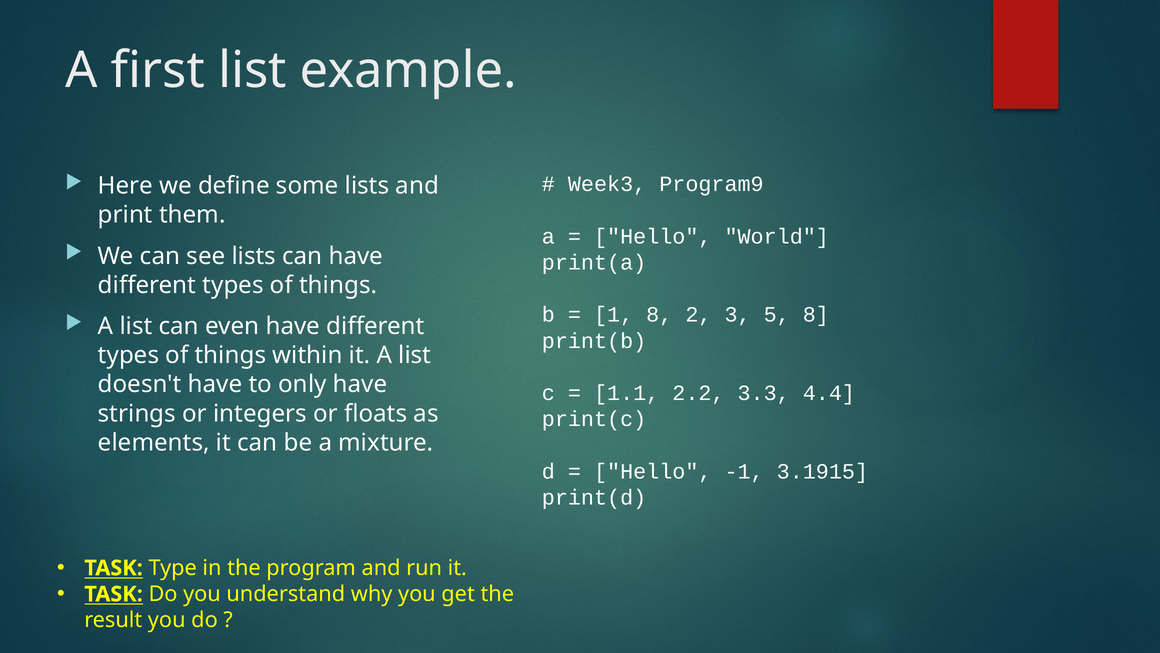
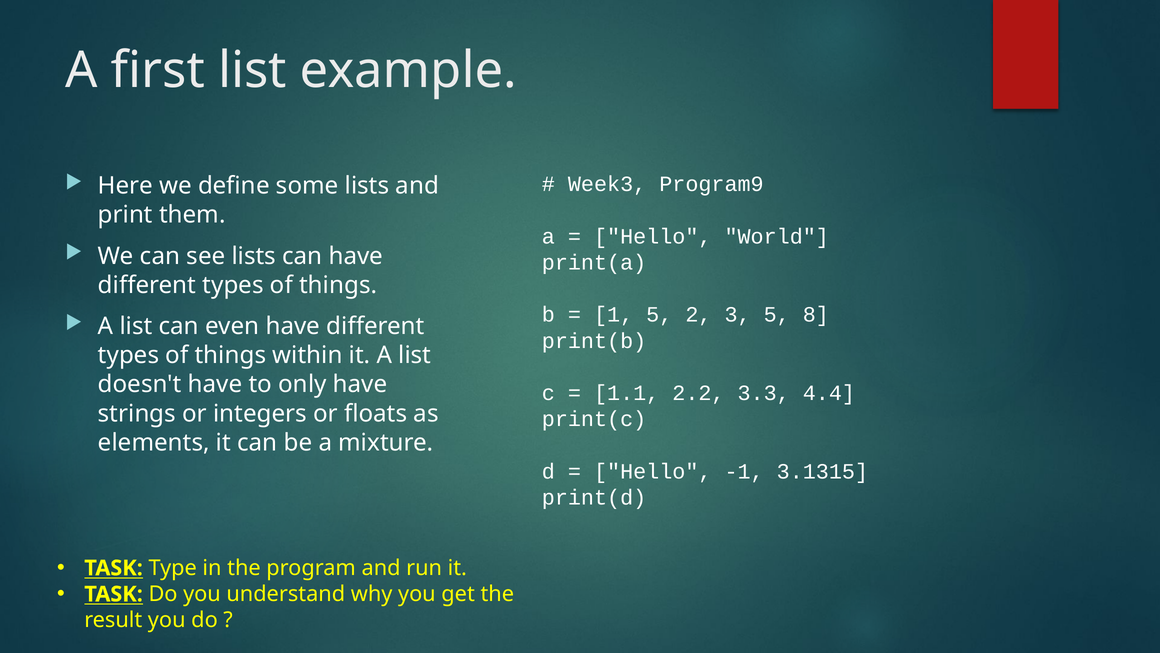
1 8: 8 -> 5 (659, 314)
3.1915: 3.1915 -> 3.1315 (822, 471)
